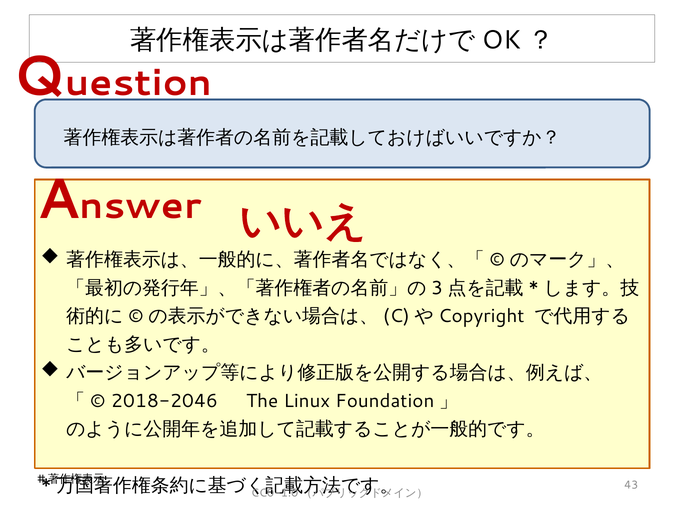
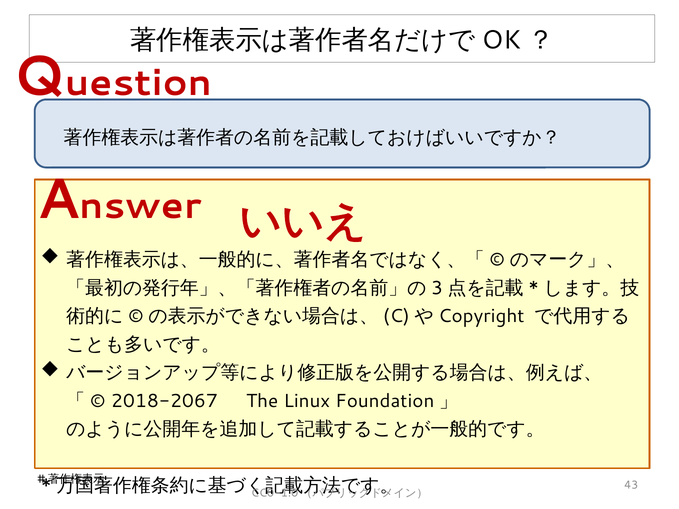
2018-2046: 2018-2046 -> 2018-2067 (164, 401)
